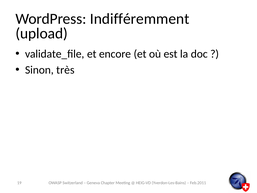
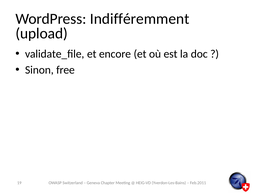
très: très -> free (66, 70)
